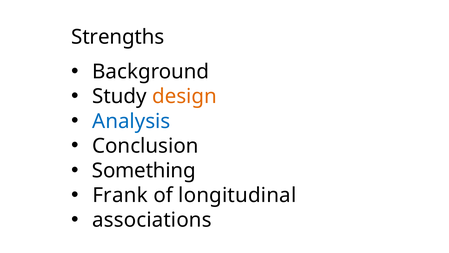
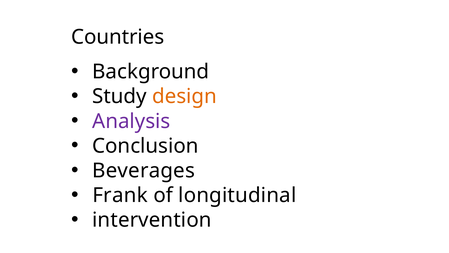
Strengths: Strengths -> Countries (118, 37)
Analysis colour: blue -> purple (131, 121)
Something: Something -> Beverages (144, 170)
associations: associations -> intervention (152, 220)
